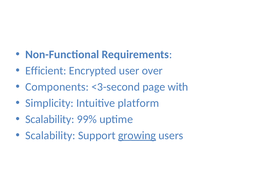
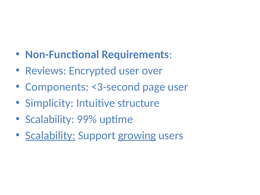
Efficient: Efficient -> Reviews (46, 71)
page with: with -> user (178, 87)
platform: platform -> structure (139, 103)
Scalability underline: none -> present (50, 135)
